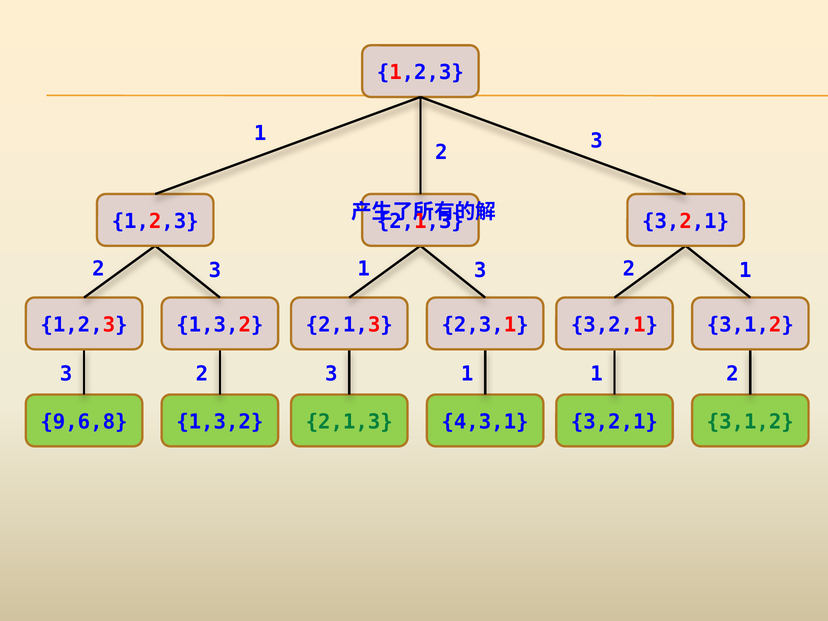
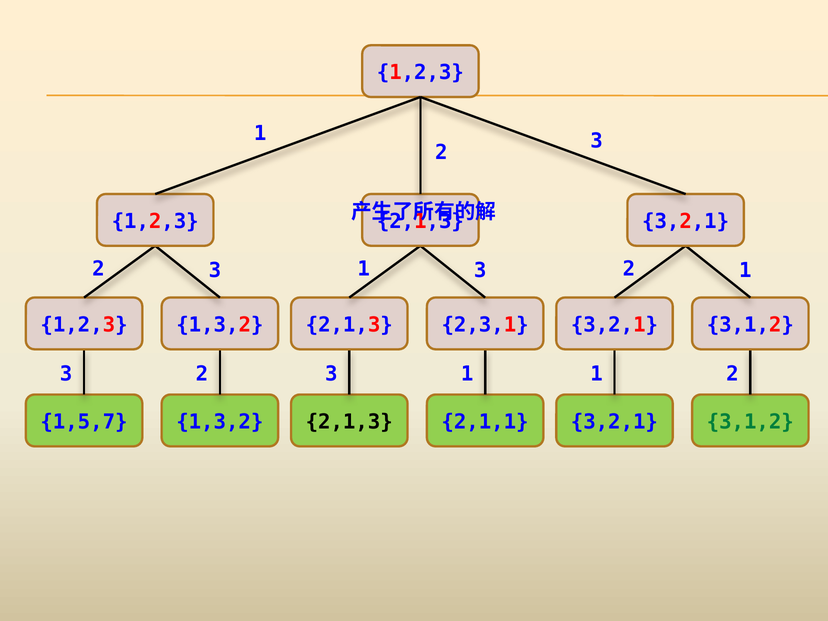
9,6,8: 9,6,8 -> 1,5,7 (84, 422)
2,1,3 colour: green -> black (349, 422)
4,3,1: 4,3,1 -> 2,1,1 (485, 422)
